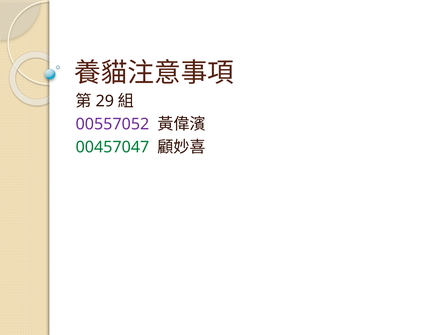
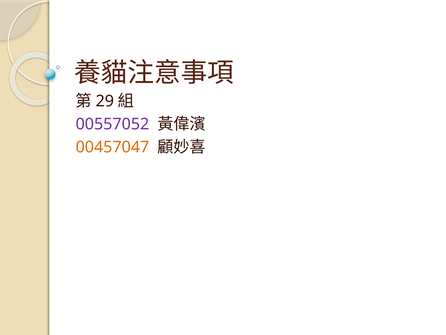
00457047 colour: green -> orange (112, 147)
